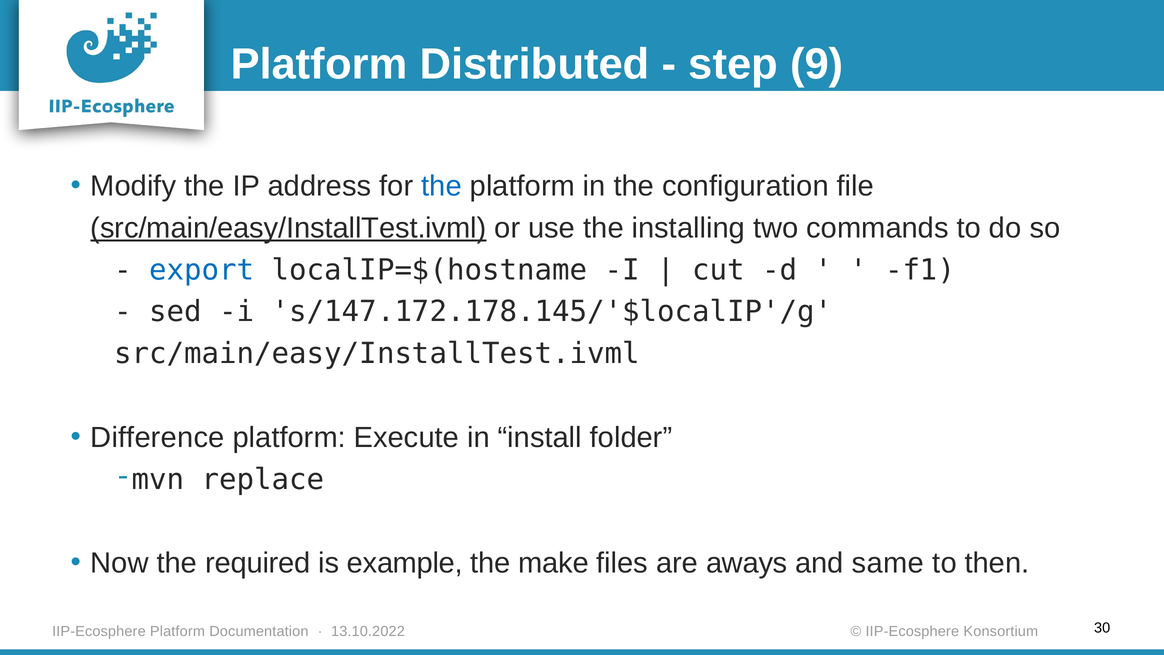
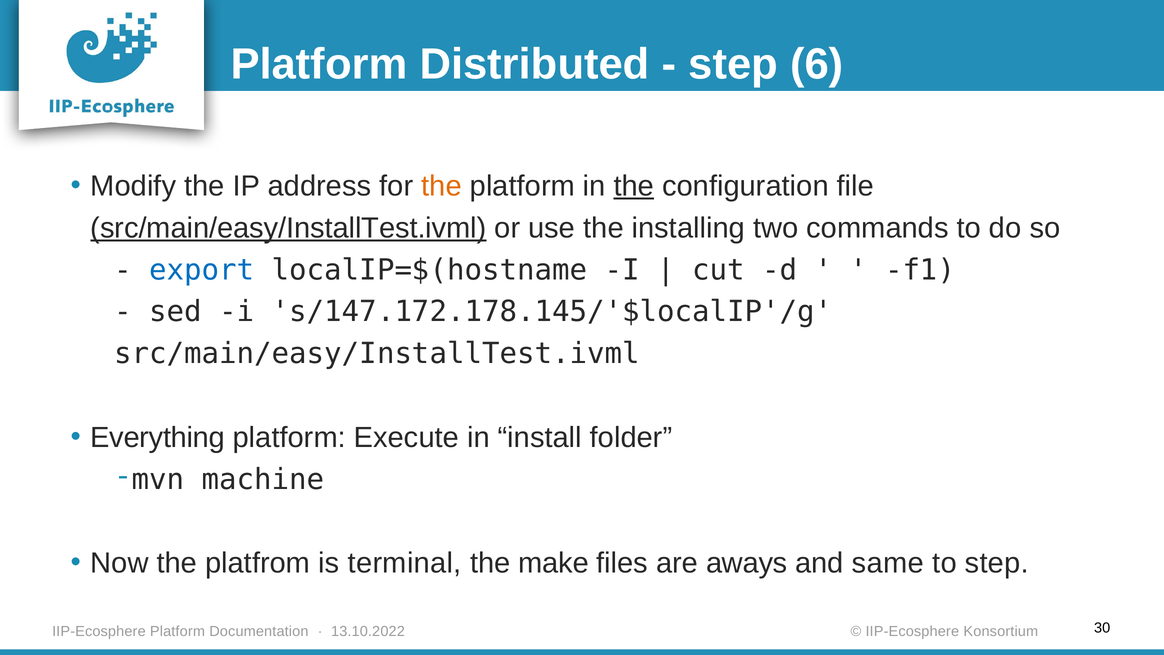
9: 9 -> 6 (817, 64)
the colour: blue -> orange (442, 186)
the underline: none -> present (634, 186)
Difference: Difference -> Everything (158, 437)
replace: replace -> machine (263, 479)
required: required -> platfrom (258, 563)
example: example -> terminal (405, 563)
to then: then -> step (997, 563)
